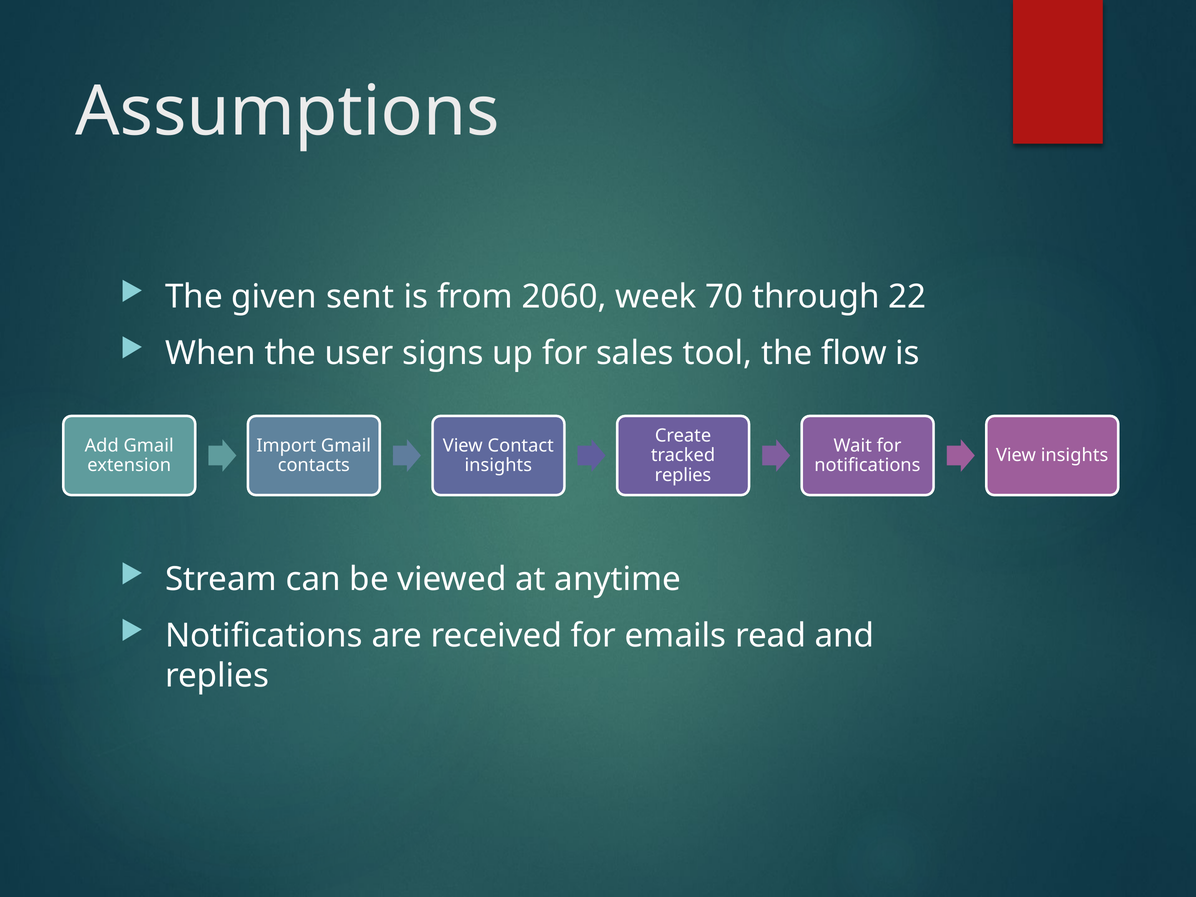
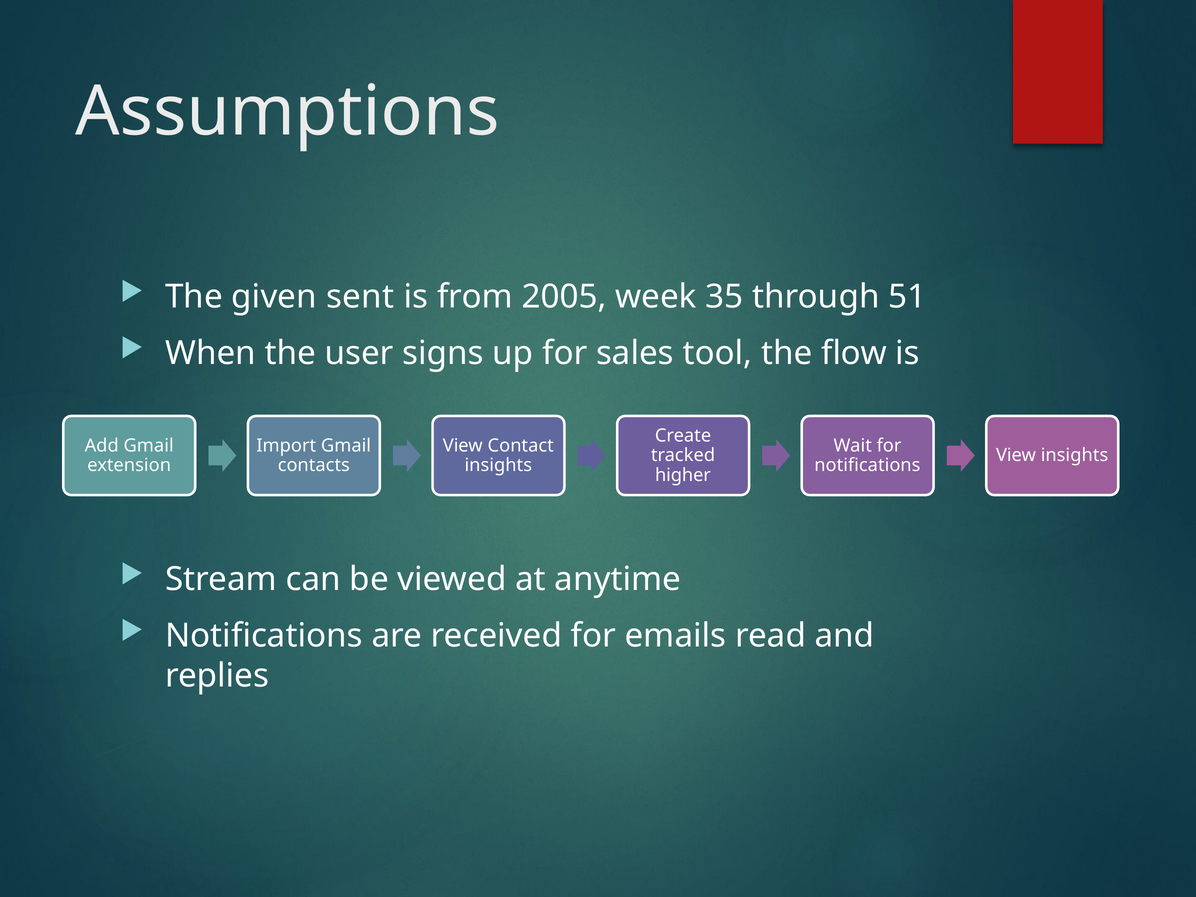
2060: 2060 -> 2005 (564, 297)
70: 70 -> 35 (724, 297)
22: 22 -> 51 (907, 297)
replies: replies -> higher (683, 475)
